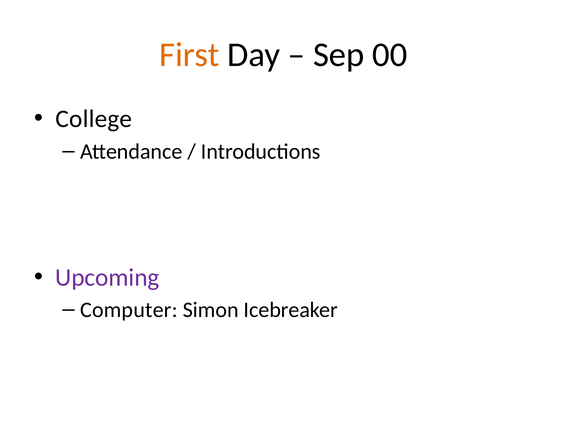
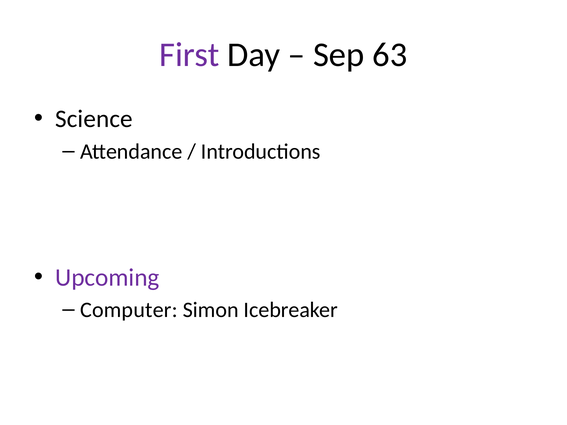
First colour: orange -> purple (189, 55)
00: 00 -> 63 (390, 55)
College: College -> Science (94, 119)
